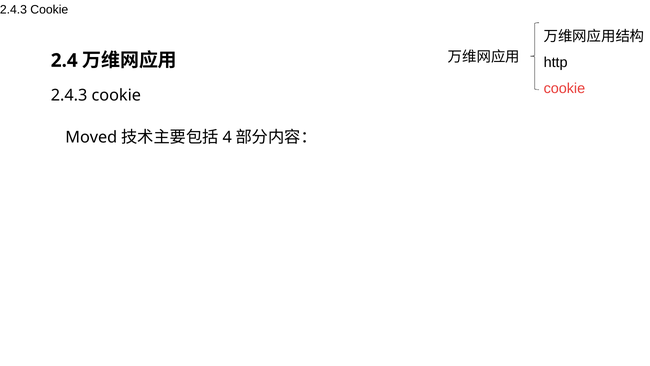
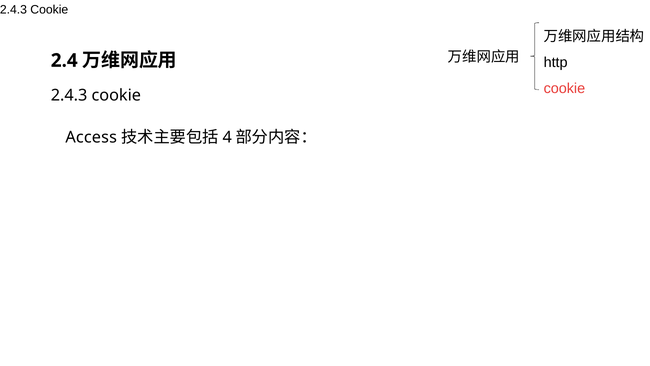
Moved: Moved -> Access (91, 137)
